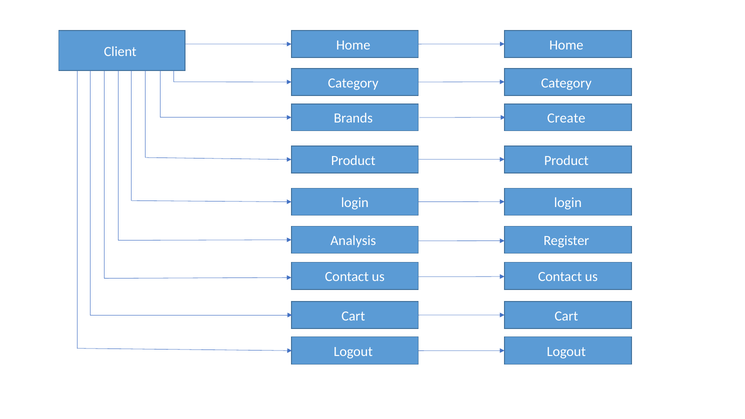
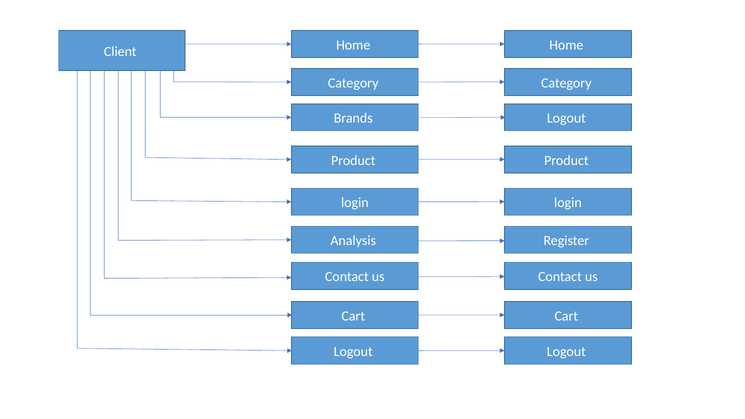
Create: Create -> Logout (566, 118)
